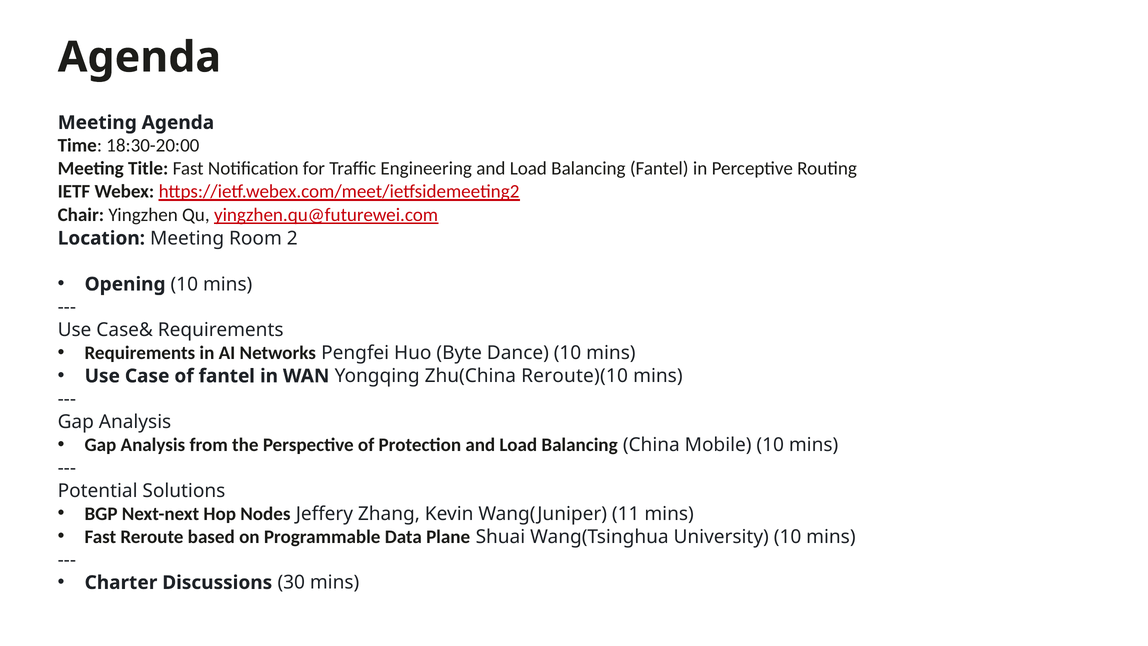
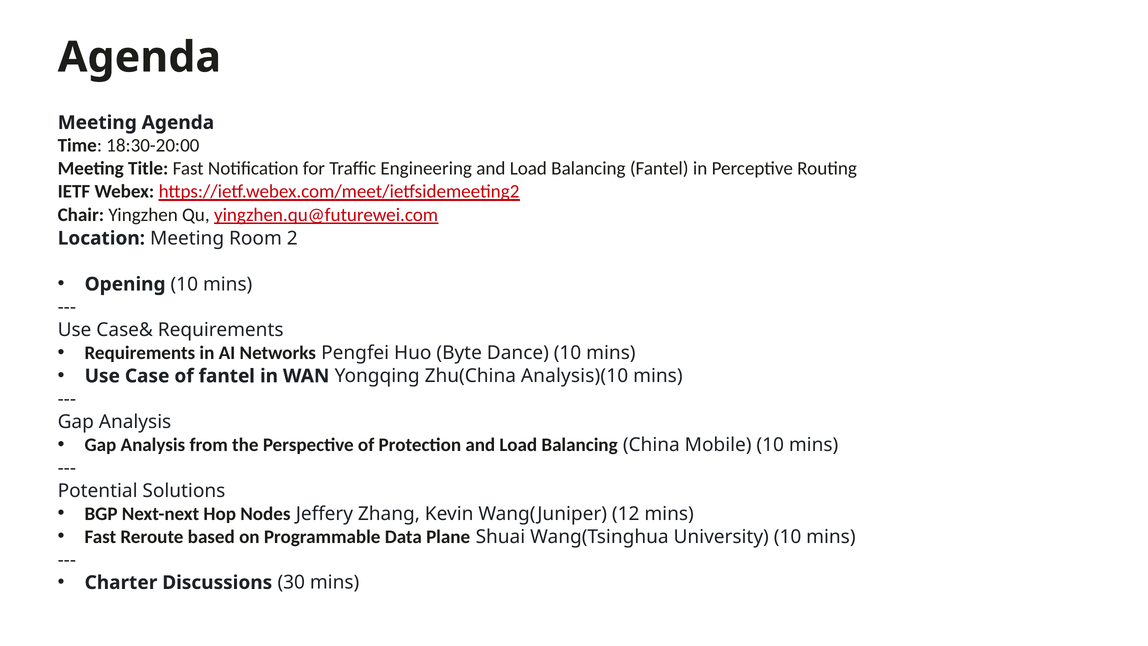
Reroute)(10: Reroute)(10 -> Analysis)(10 (575, 376)
11: 11 -> 12 (626, 513)
